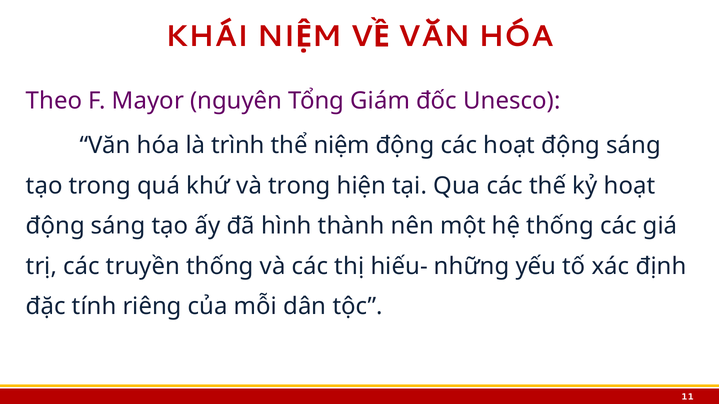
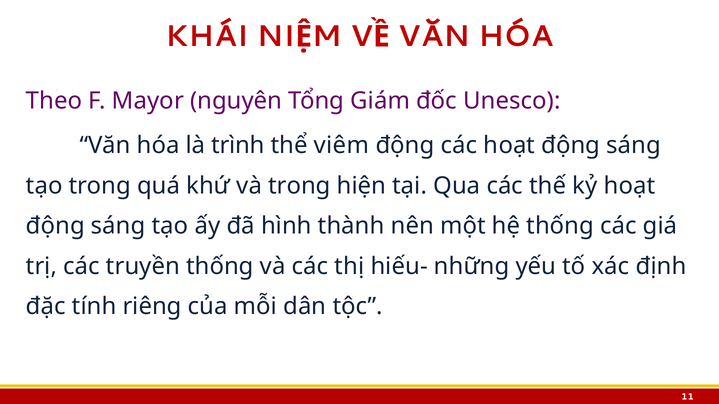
niệm: niệm -> viêm (341, 146)
